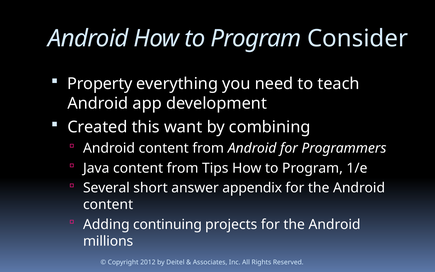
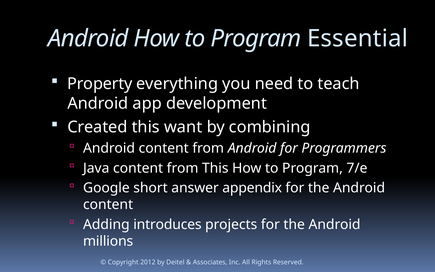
Consider: Consider -> Essential (358, 39)
from Tips: Tips -> This (215, 168)
1/e: 1/e -> 7/e (357, 168)
Several: Several -> Google (106, 188)
continuing: continuing -> introduces (167, 224)
